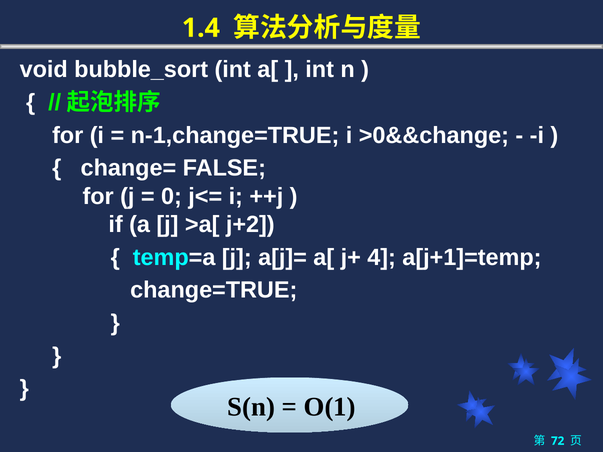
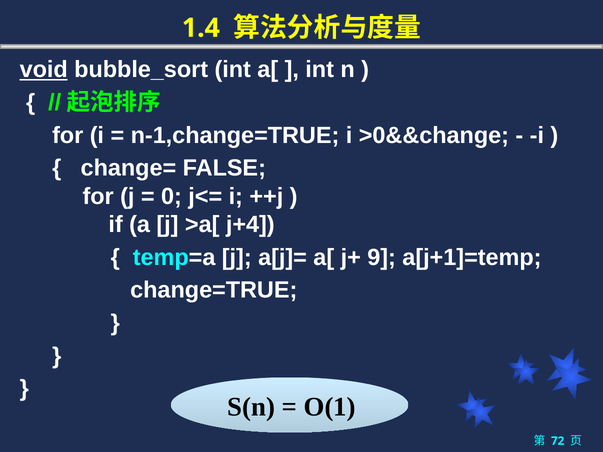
void underline: none -> present (44, 70)
j+2: j+2 -> j+4 (250, 225)
4: 4 -> 9 (382, 257)
